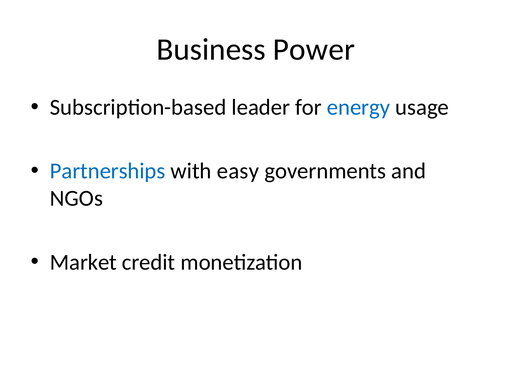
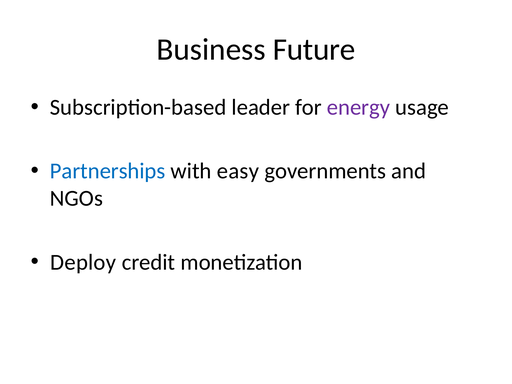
Power: Power -> Future (314, 50)
energy colour: blue -> purple (358, 107)
Market: Market -> Deploy (83, 262)
